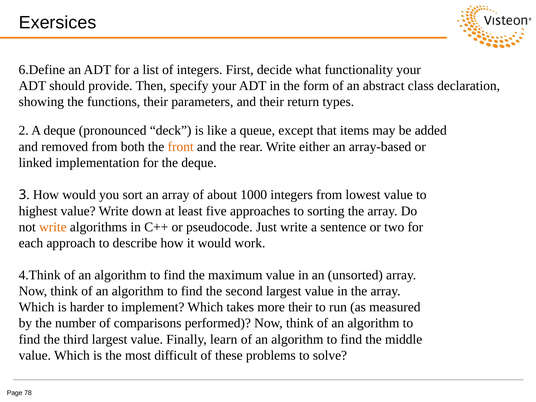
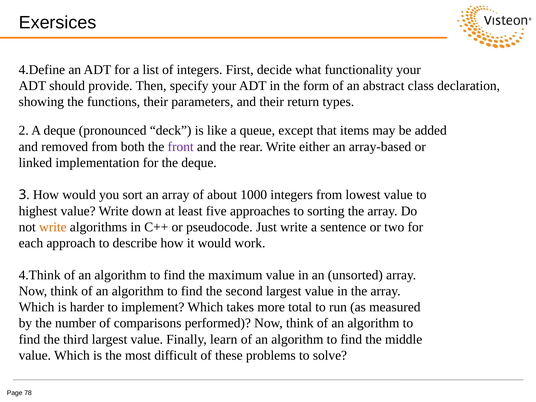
6.Define: 6.Define -> 4.Define (42, 70)
front colour: orange -> purple (181, 147)
more their: their -> total (300, 307)
